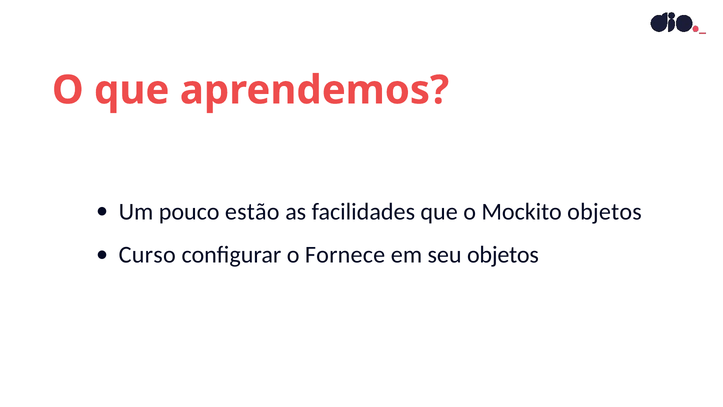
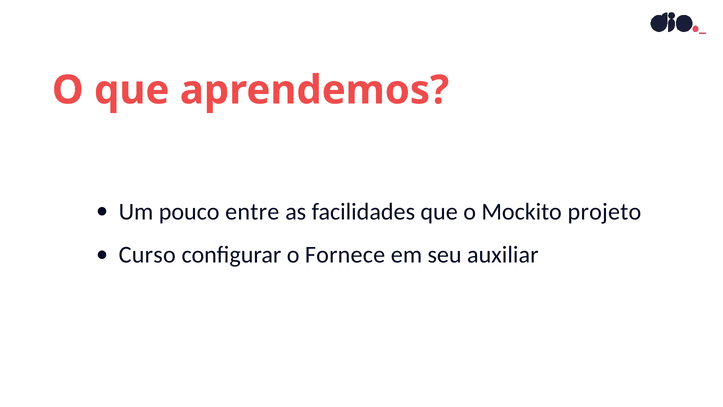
estão: estão -> entre (252, 211)
Mockito objetos: objetos -> projeto (604, 211)
seu objetos: objetos -> auxiliar (503, 255)
